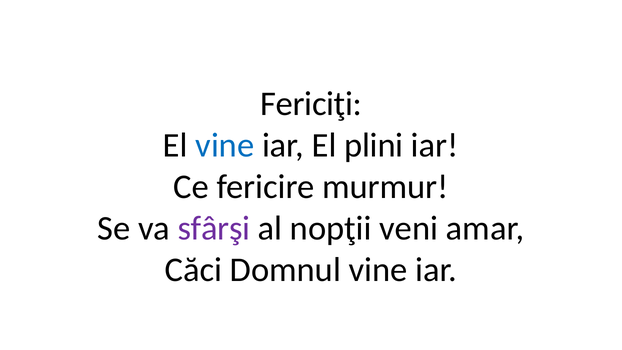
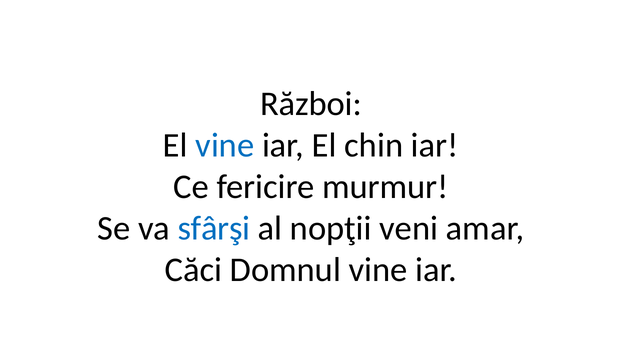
Fericiţi: Fericiţi -> Război (311, 104)
plini: plini -> chin (374, 145)
sfârşi colour: purple -> blue (214, 228)
